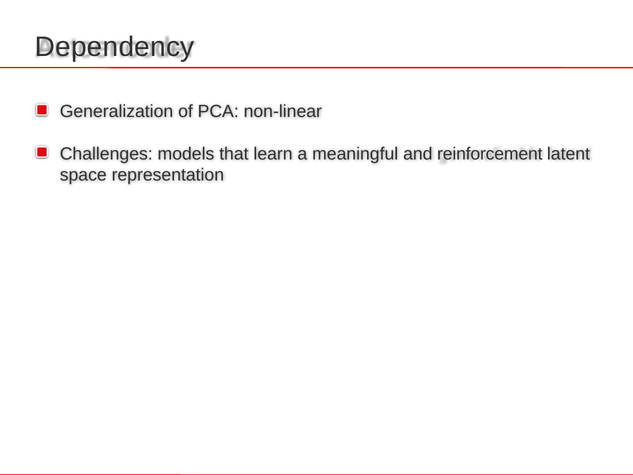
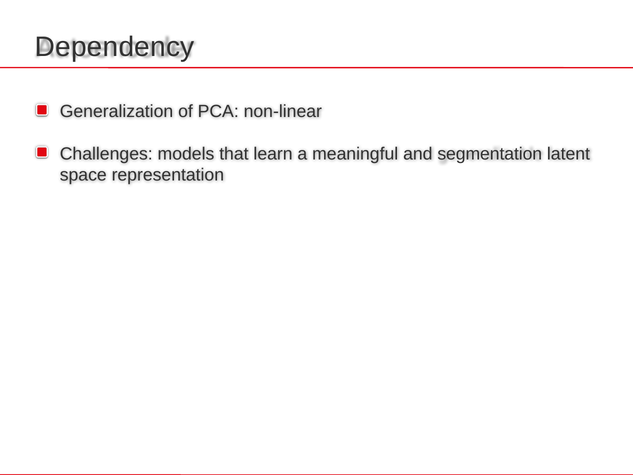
reinforcement: reinforcement -> segmentation (490, 154)
